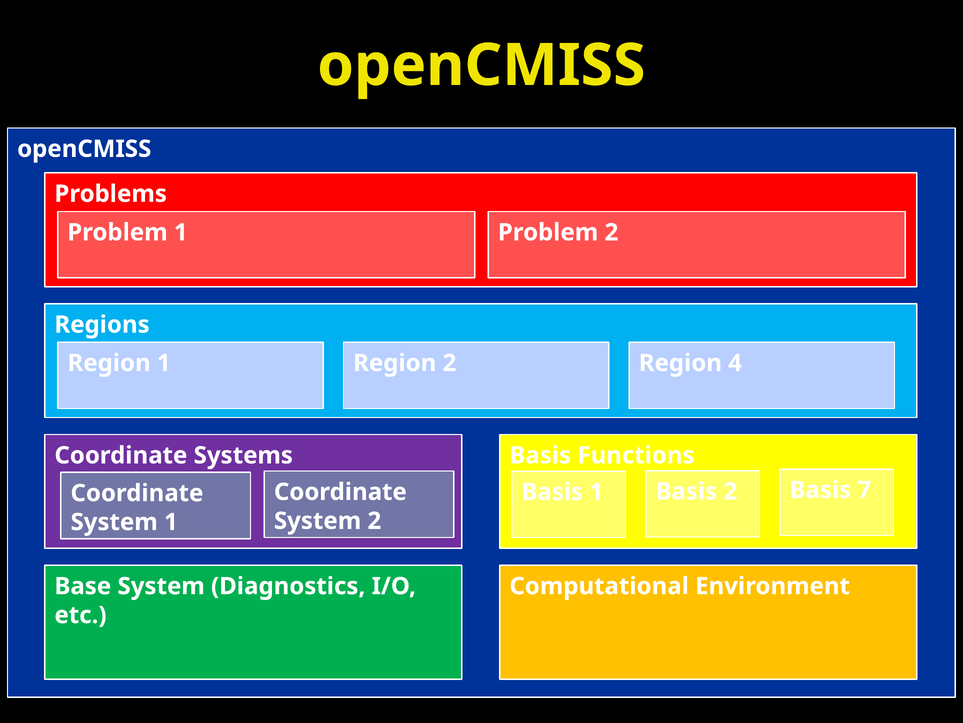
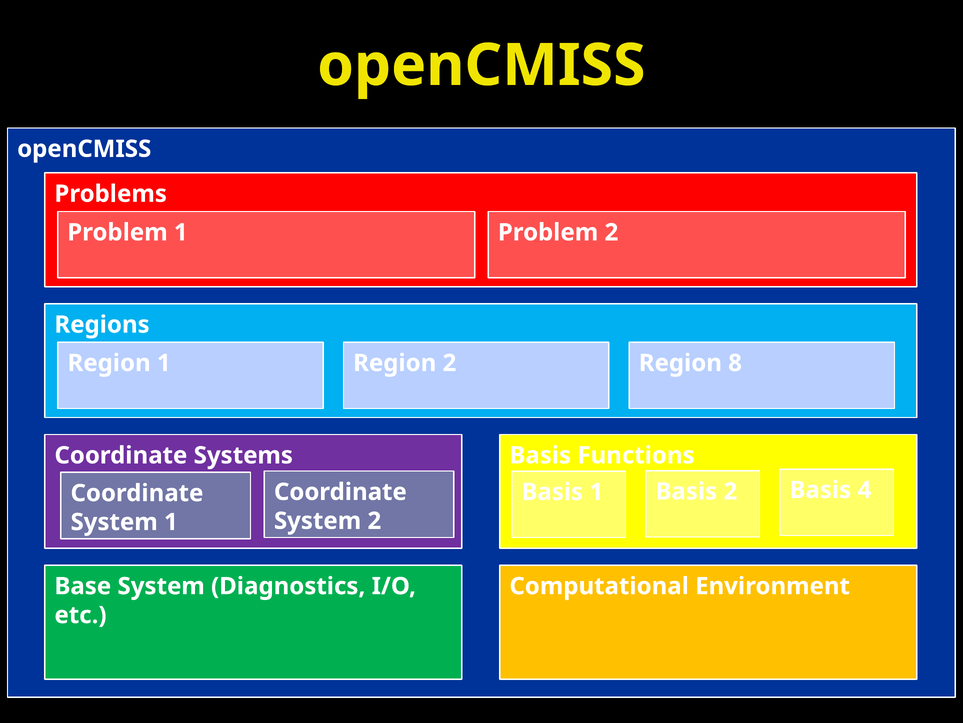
4: 4 -> 8 (735, 363)
7: 7 -> 4 (864, 490)
